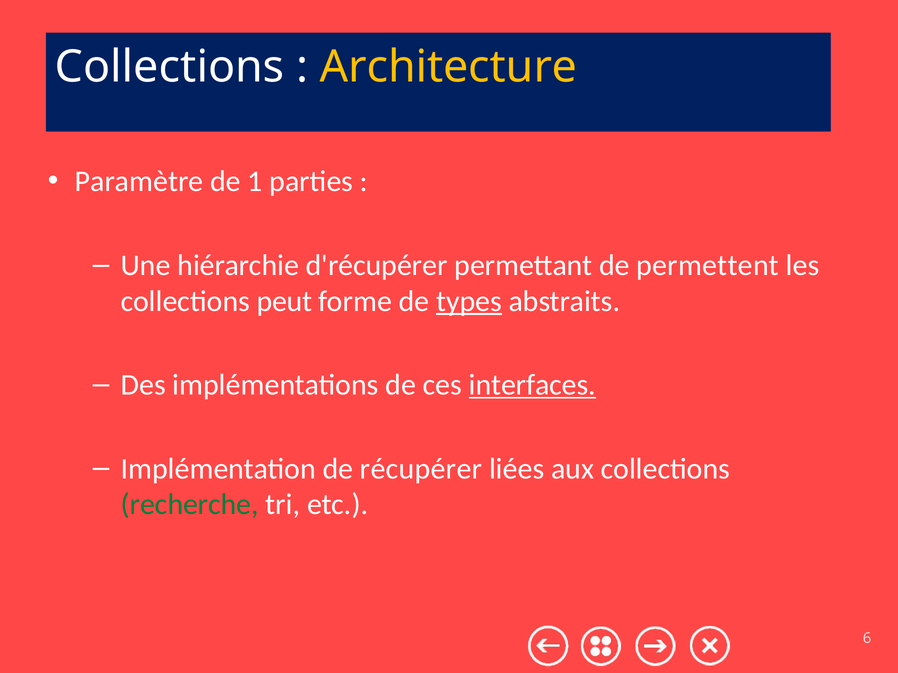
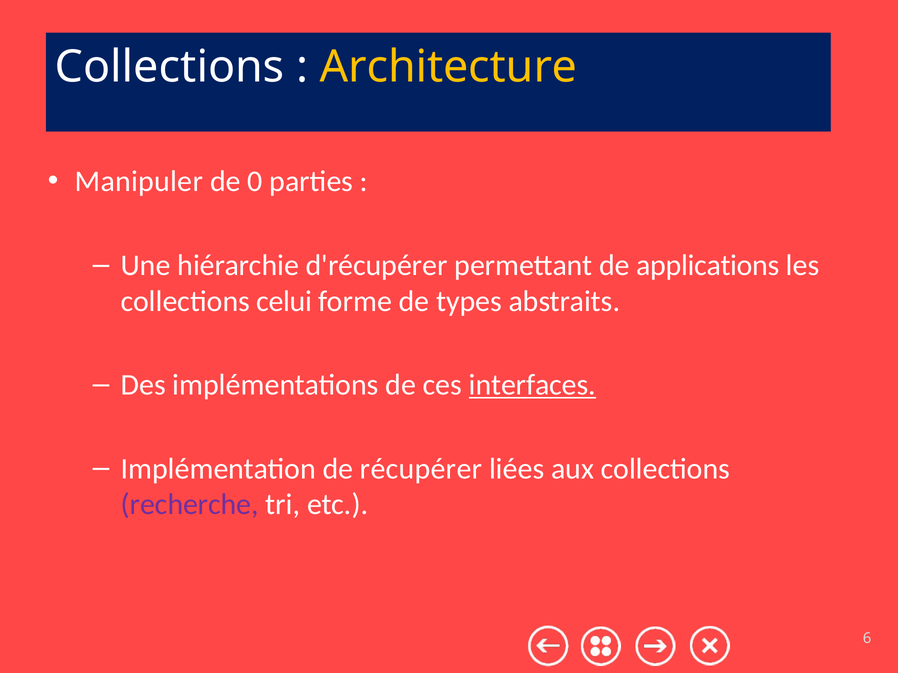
Paramètre: Paramètre -> Manipuler (139, 182)
1: 1 -> 0 (255, 182)
permettent: permettent -> applications (708, 265)
peut: peut -> celui (284, 301)
types underline: present -> none (469, 301)
recherche colour: green -> purple (190, 505)
